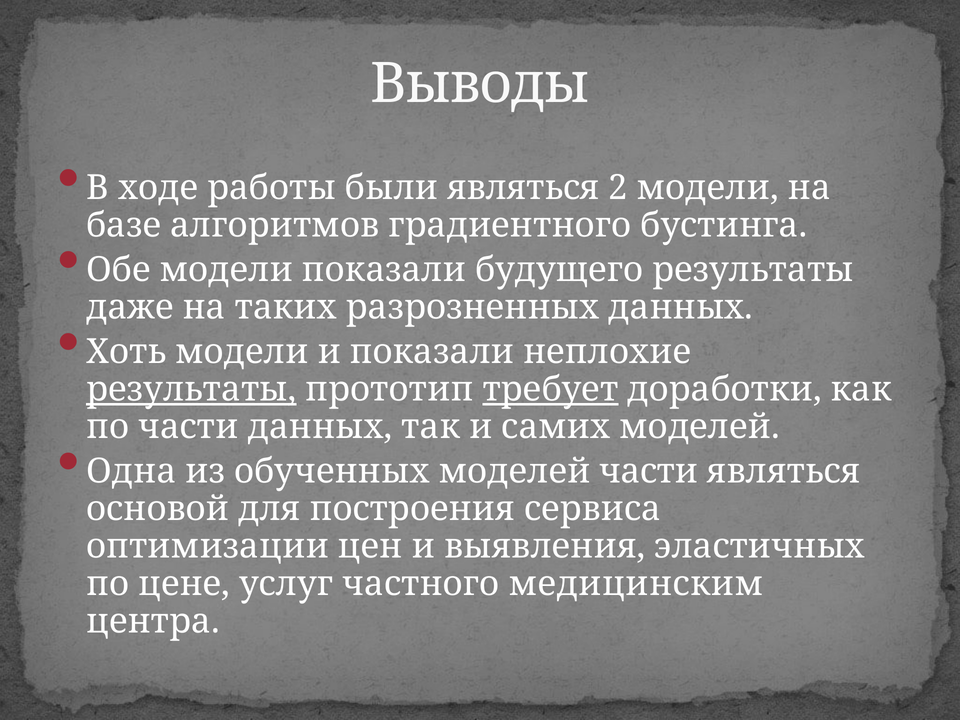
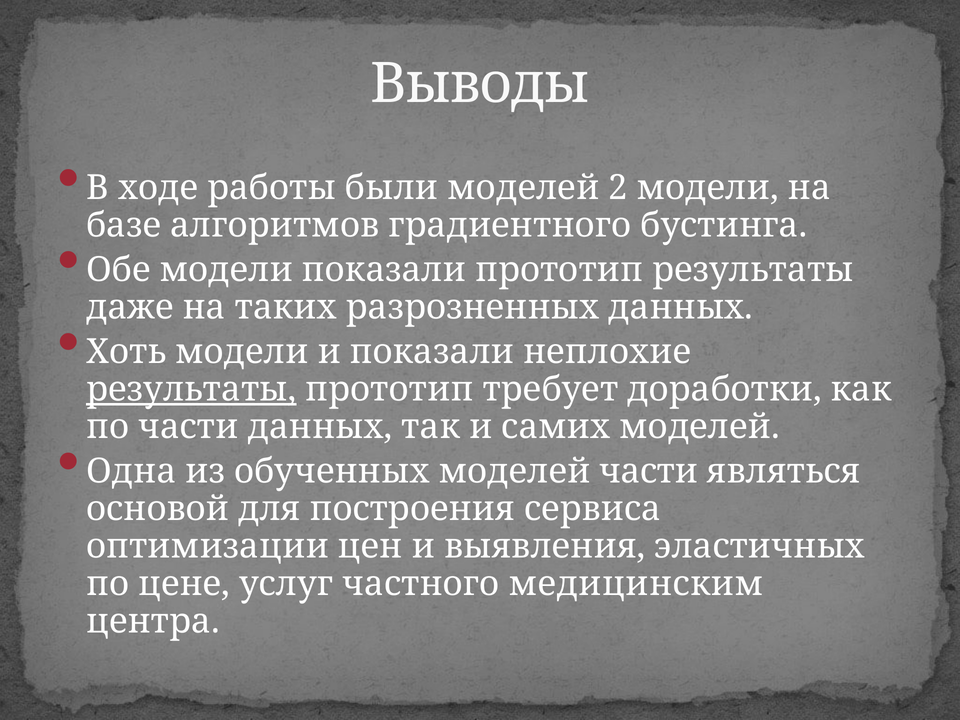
были являться: являться -> моделей (523, 188)
показали будущего: будущего -> прототип (559, 270)
требует underline: present -> none (550, 389)
